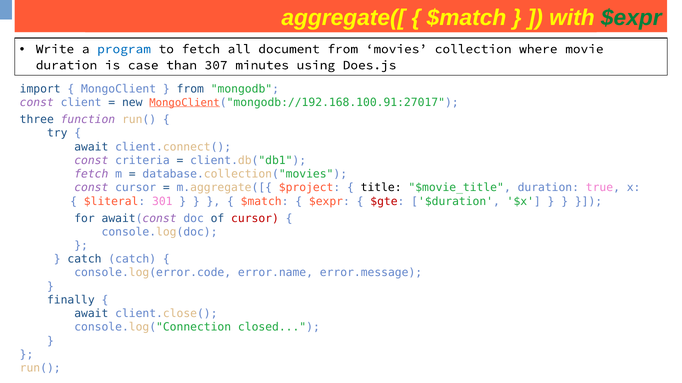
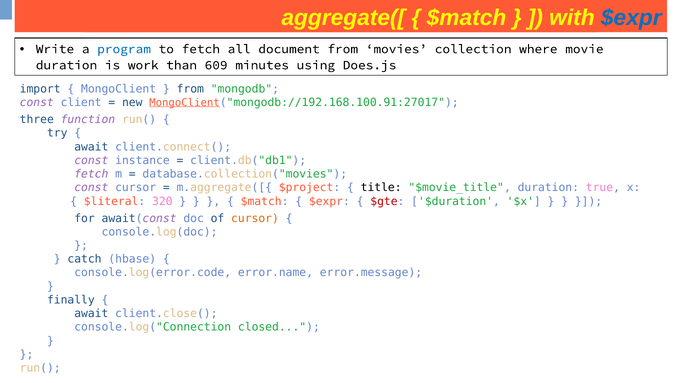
$expr colour: green -> blue (631, 18)
case: case -> work (143, 65)
307: 307 -> 609 (216, 65)
criteria: criteria -> instance (142, 161)
301: 301 -> 320 (162, 202)
cursor colour: red -> orange (255, 219)
catch catch: catch -> hbase (132, 260)
